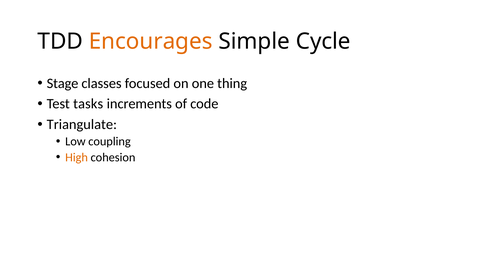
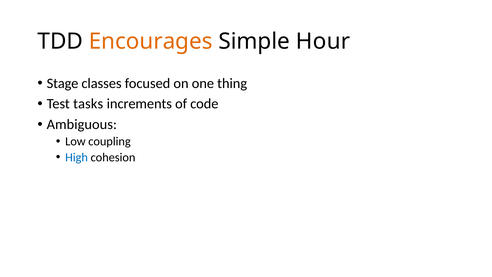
Cycle: Cycle -> Hour (323, 41)
Triangulate: Triangulate -> Ambiguous (82, 124)
High colour: orange -> blue (77, 157)
